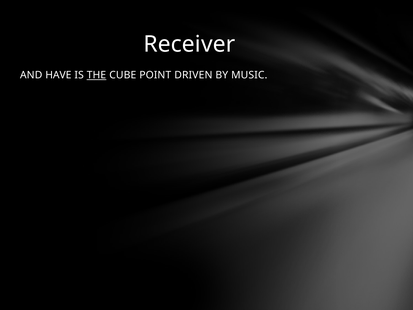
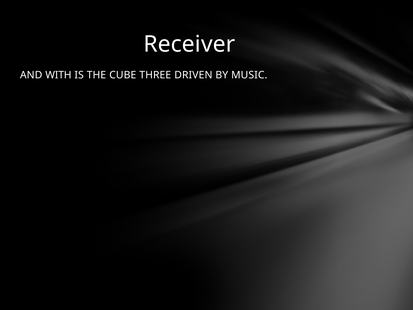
HAVE: HAVE -> WITH (58, 75)
THE underline: present -> none (96, 75)
POINT: POINT -> THREE (155, 75)
